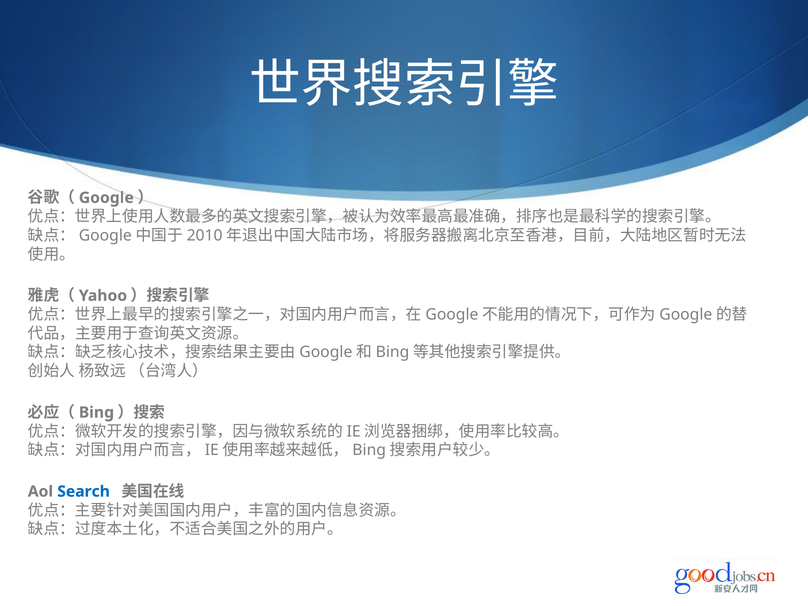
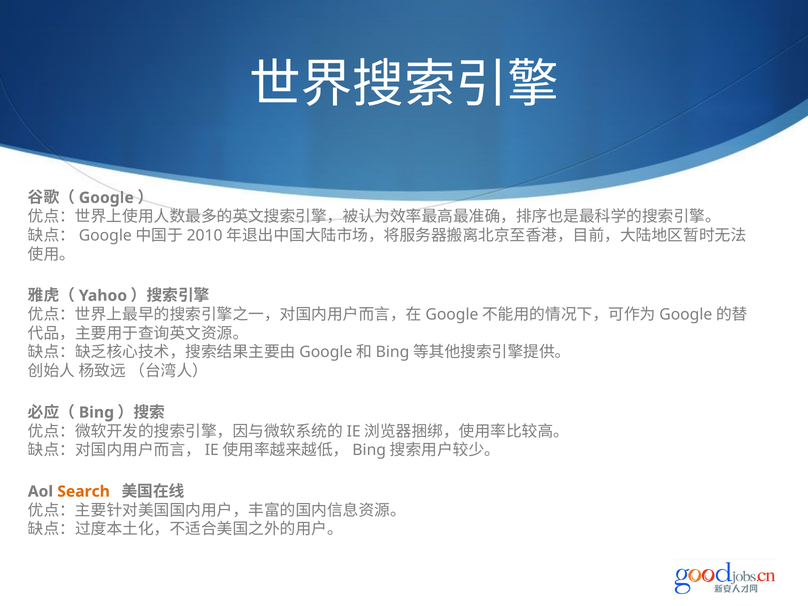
Search colour: blue -> orange (84, 492)
